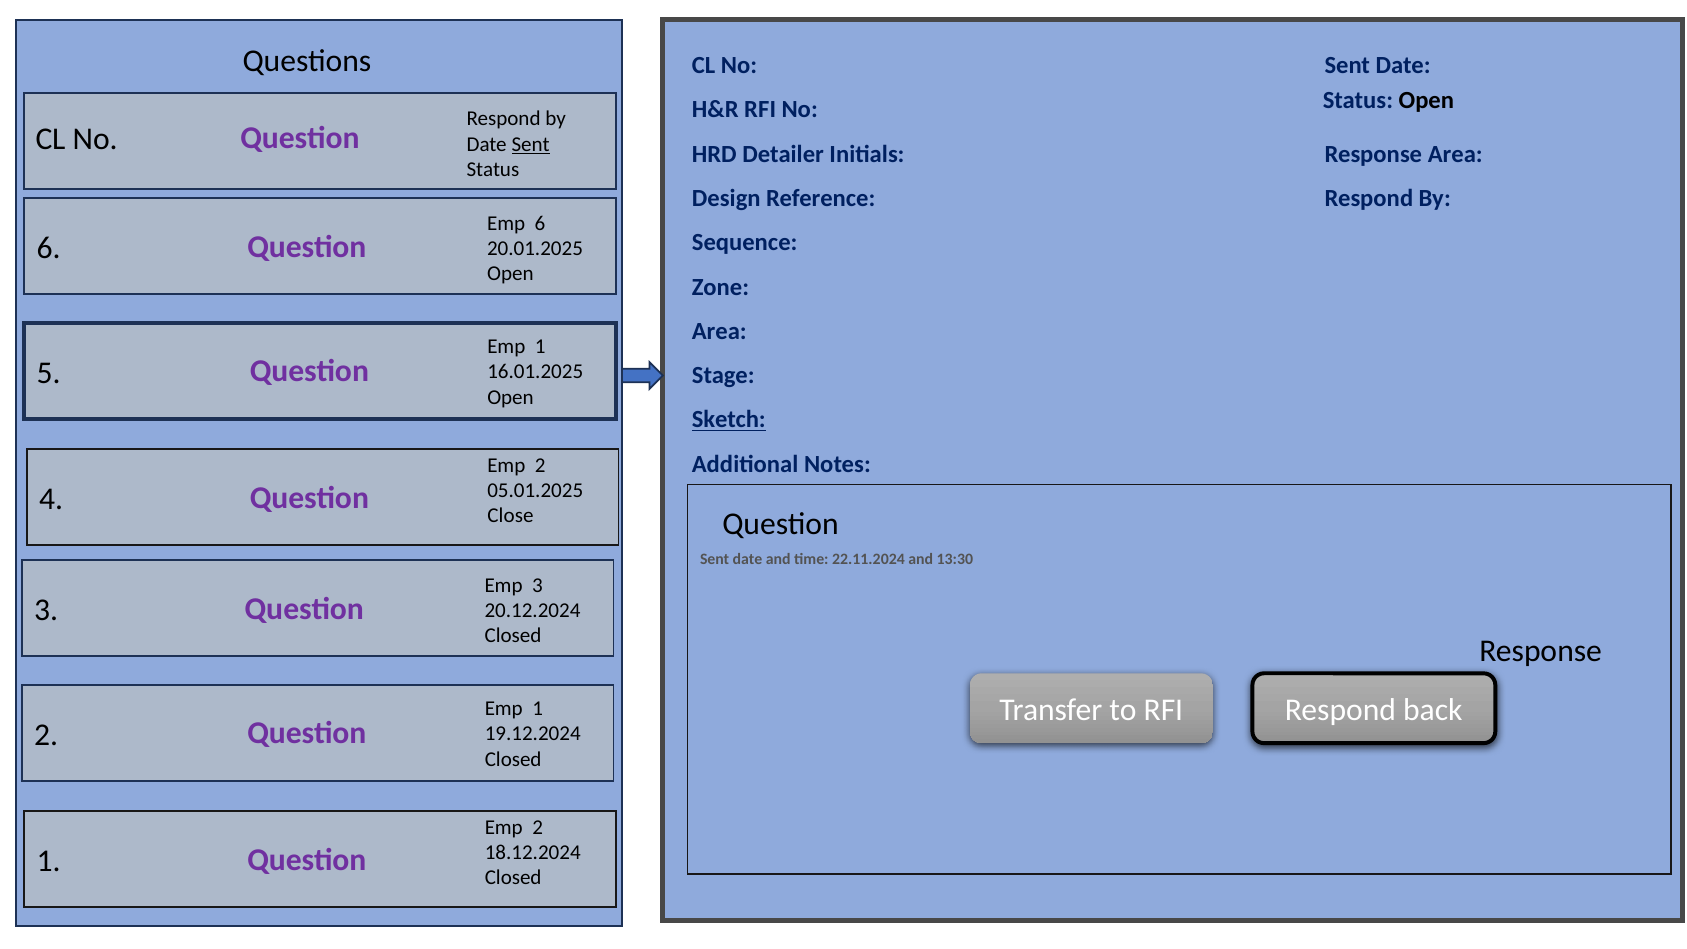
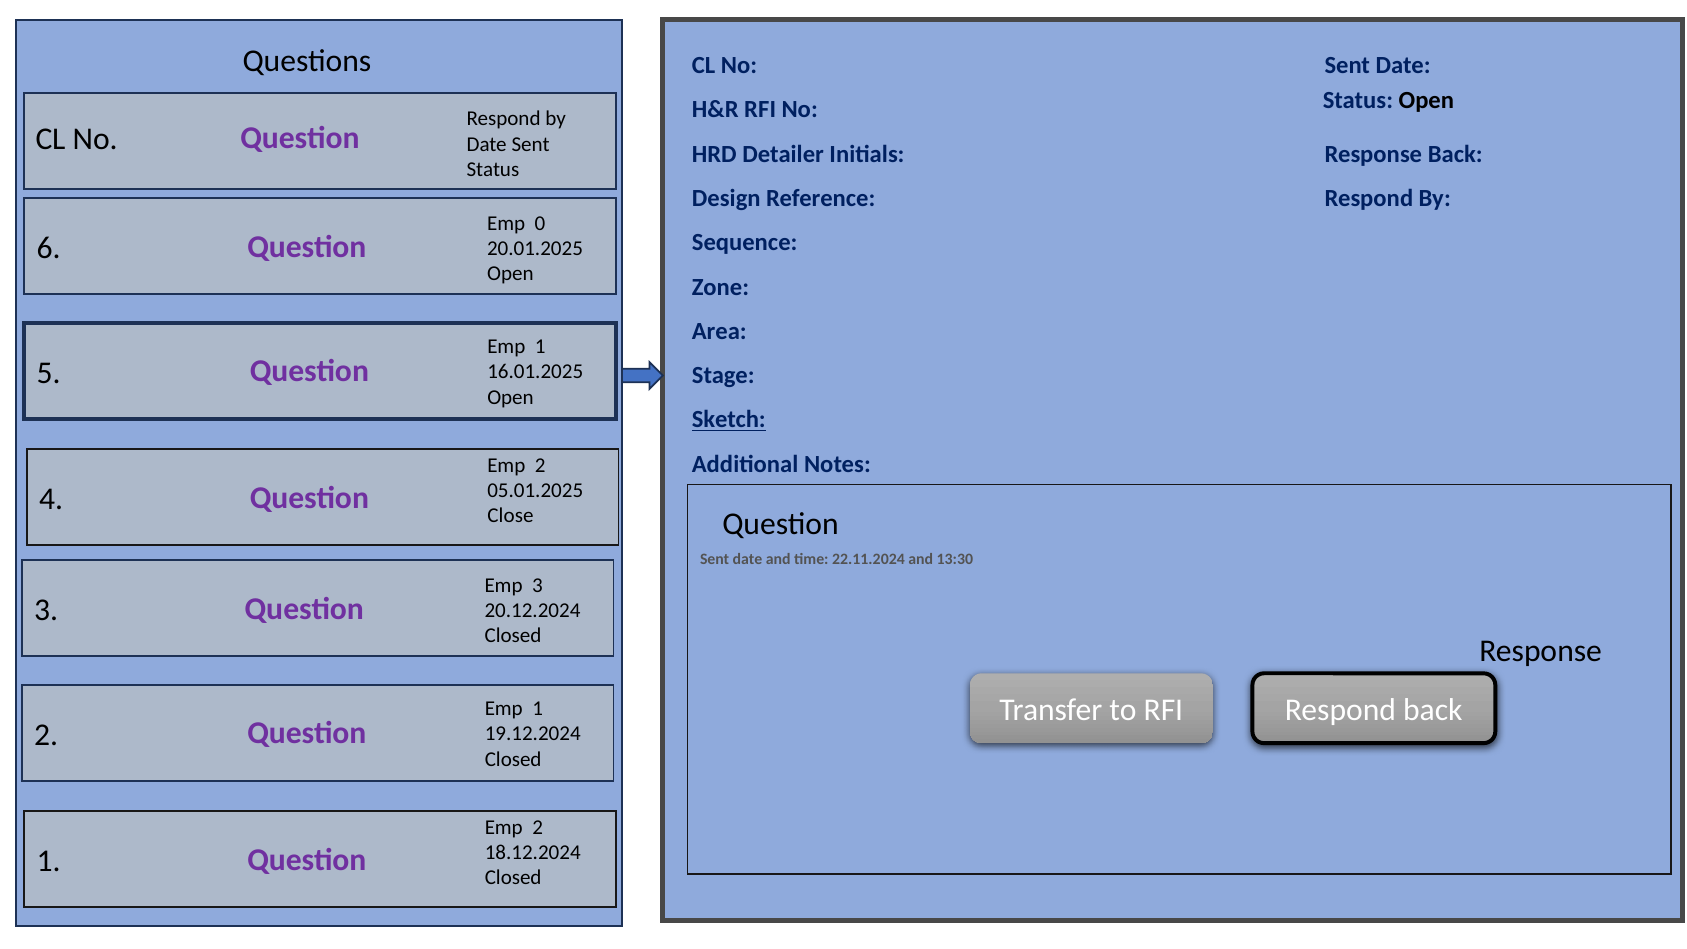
Sent underline: present -> none (531, 144)
Response Area: Area -> Back (1455, 154)
Emp 6: 6 -> 0 (540, 223)
